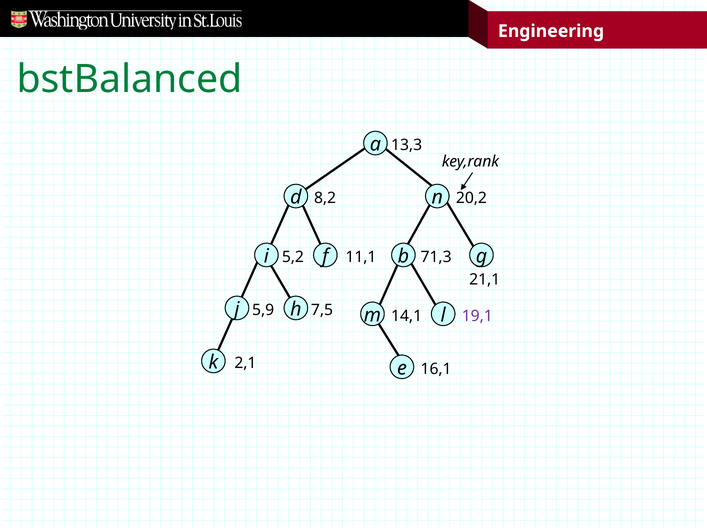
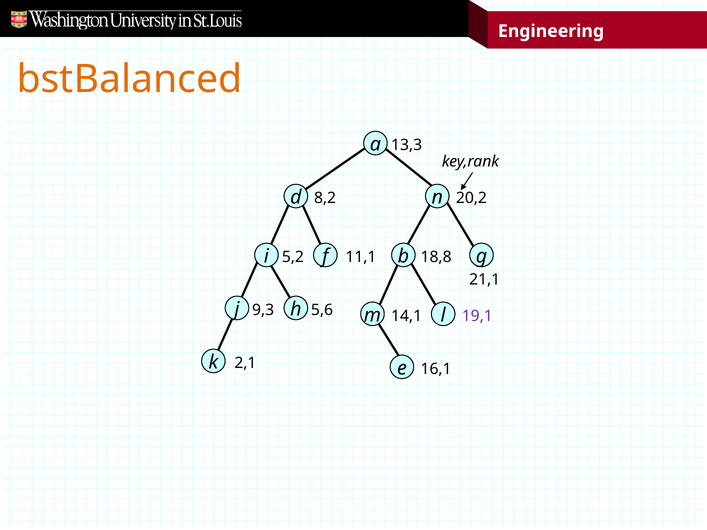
bstBalanced colour: green -> orange (130, 79)
71,3: 71,3 -> 18,8 (436, 257)
5,9: 5,9 -> 9,3 (263, 310)
7,5: 7,5 -> 5,6 (322, 310)
